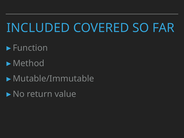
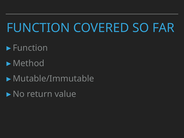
INCLUDED: INCLUDED -> FUNCTION (38, 28)
